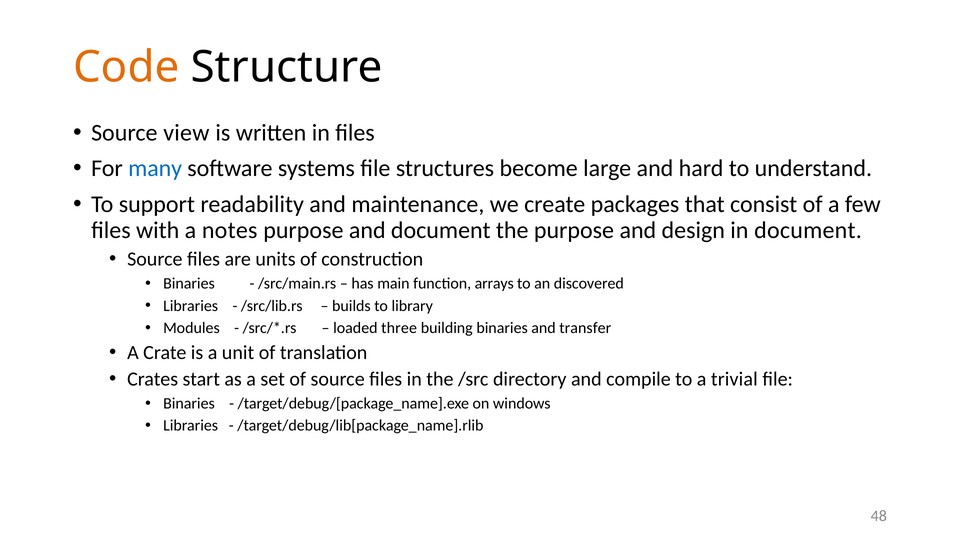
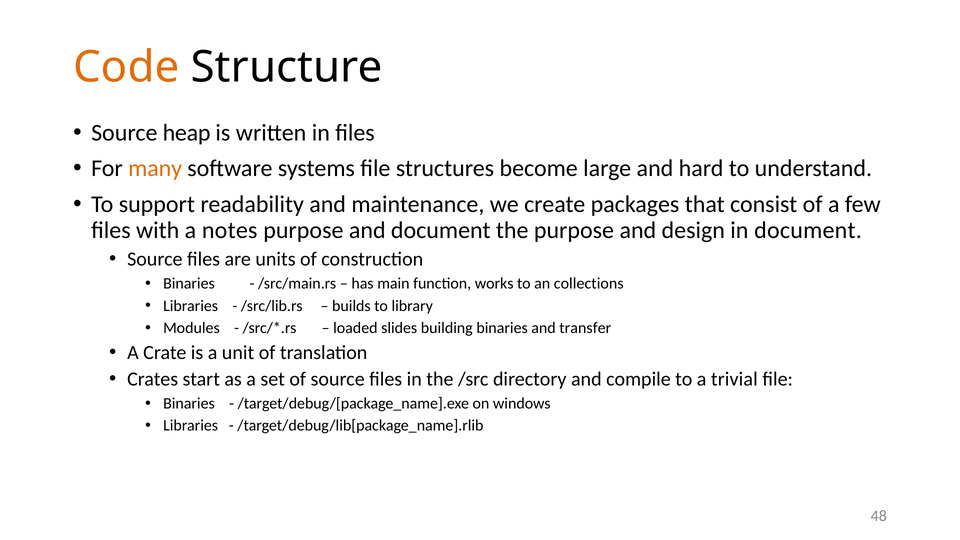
view: view -> heap (187, 133)
many colour: blue -> orange (155, 169)
arrays: arrays -> works (494, 284)
discovered: discovered -> collections (589, 284)
three: three -> slides (399, 328)
